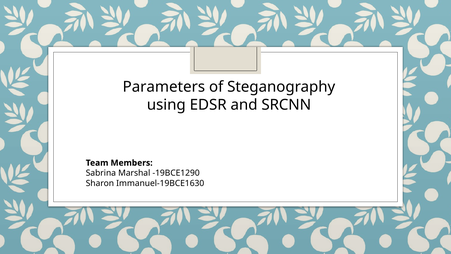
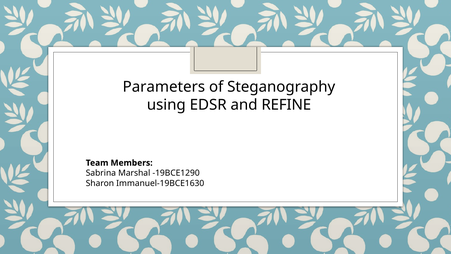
SRCNN: SRCNN -> REFINE (286, 105)
